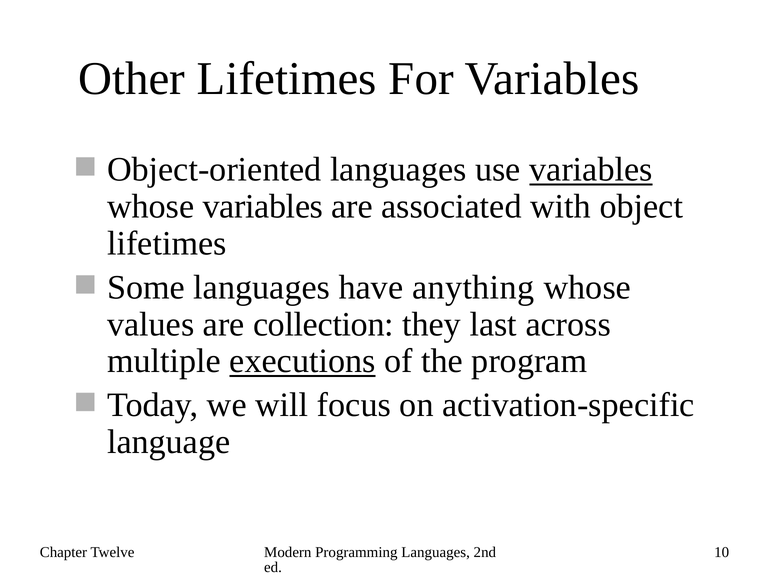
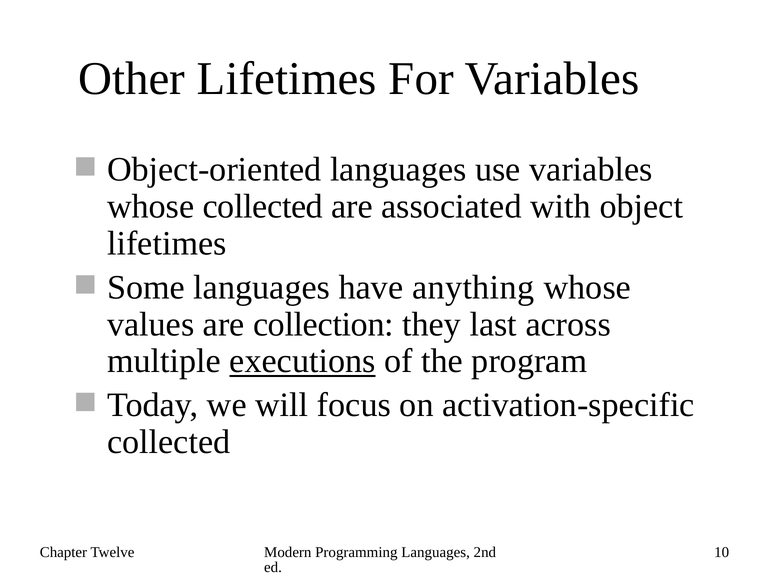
variables underline: present -> none (591, 170)
whose variables: variables -> collected (263, 206)
language: language -> collected (169, 442)
